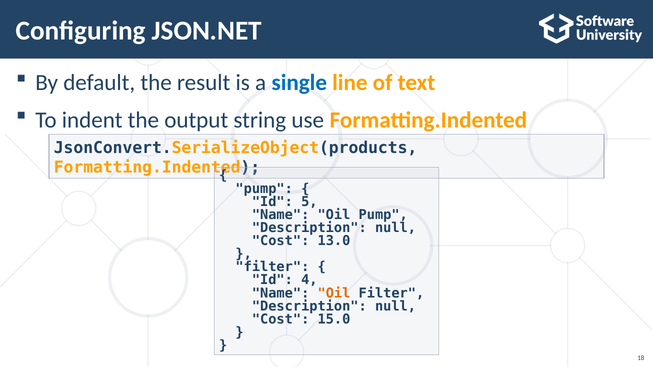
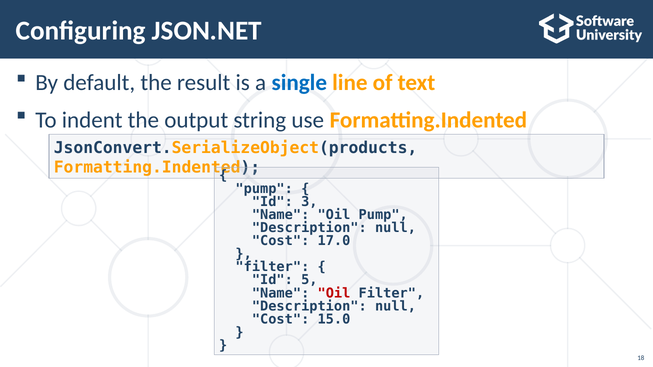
5: 5 -> 3 (309, 202)
13.0: 13.0 -> 17.0 (334, 241)
4: 4 -> 5 (309, 280)
Oil colour: orange -> red (334, 293)
